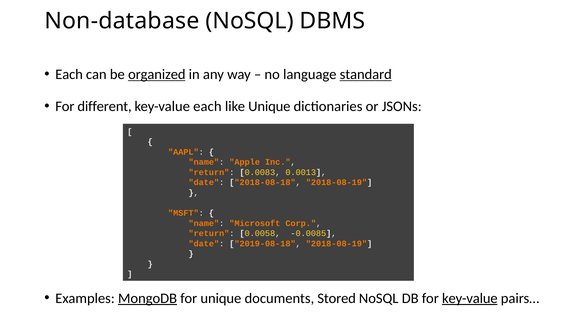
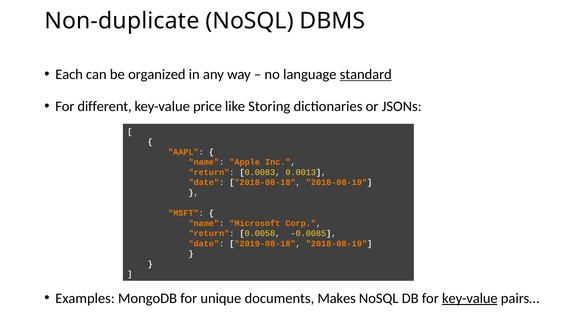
Non-database: Non-database -> Non-duplicate (122, 21)
organized underline: present -> none (157, 75)
key-value each: each -> price (208, 107)
like Unique: Unique -> Storing (269, 107)
MongoDB underline: present -> none (148, 299)
Stored: Stored -> Makes (337, 299)
